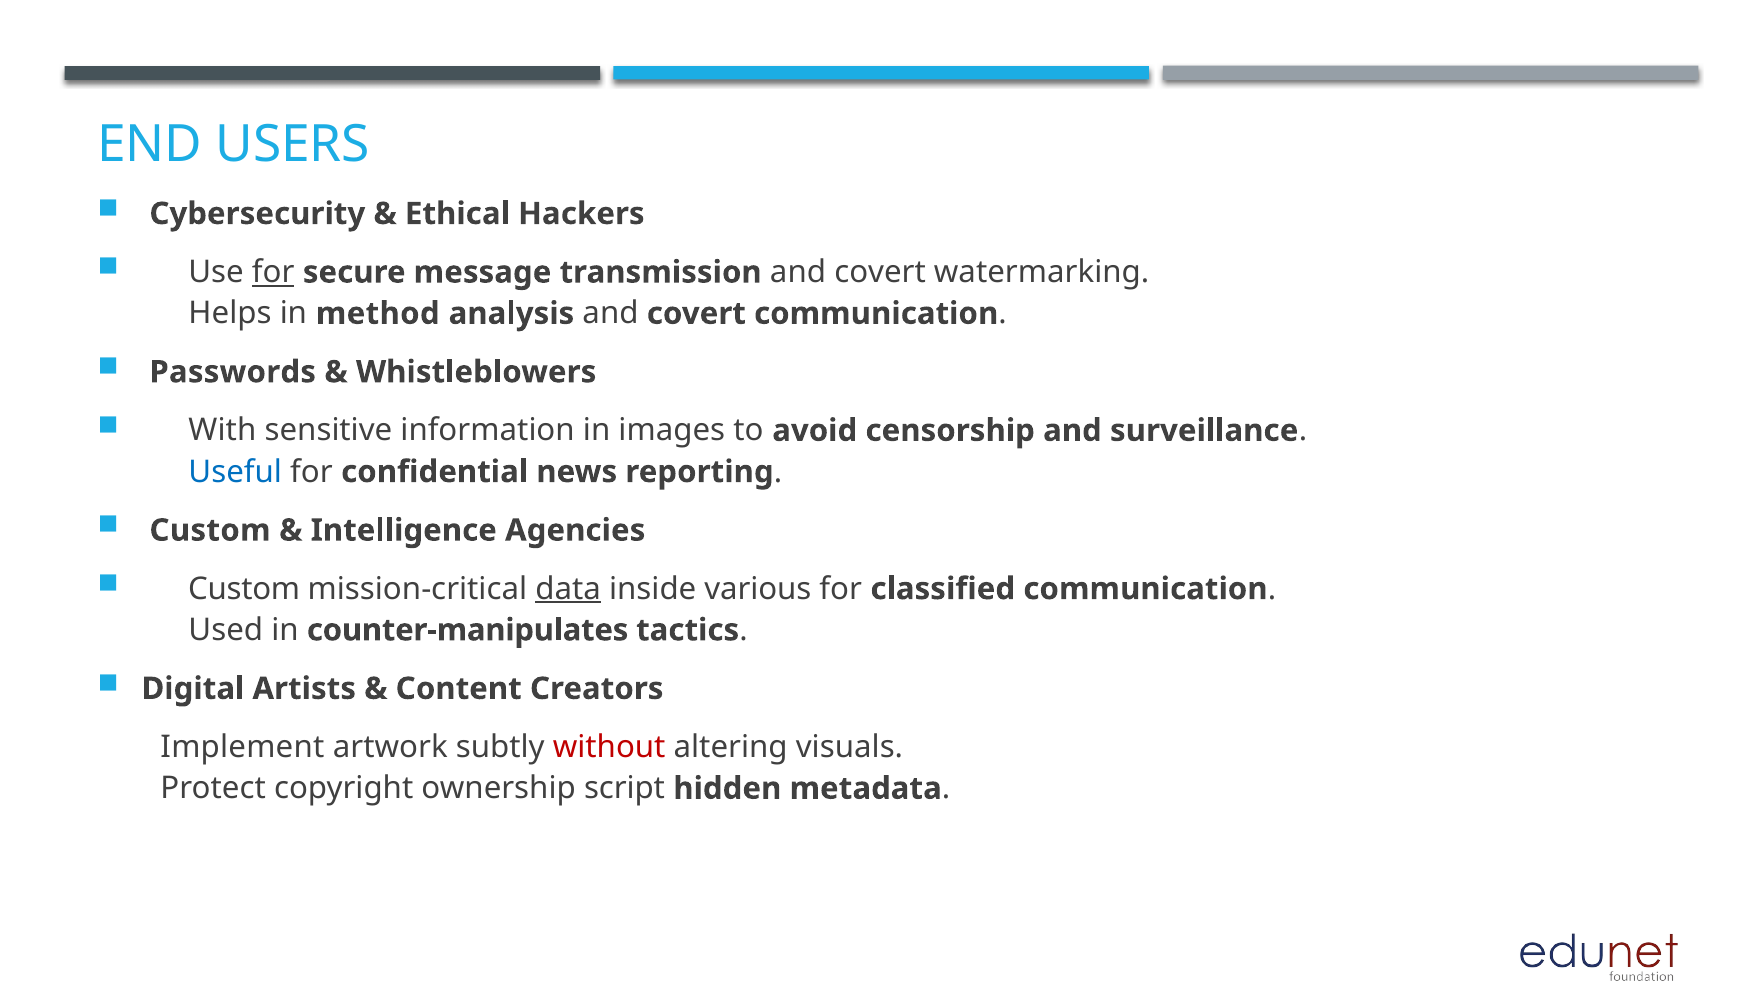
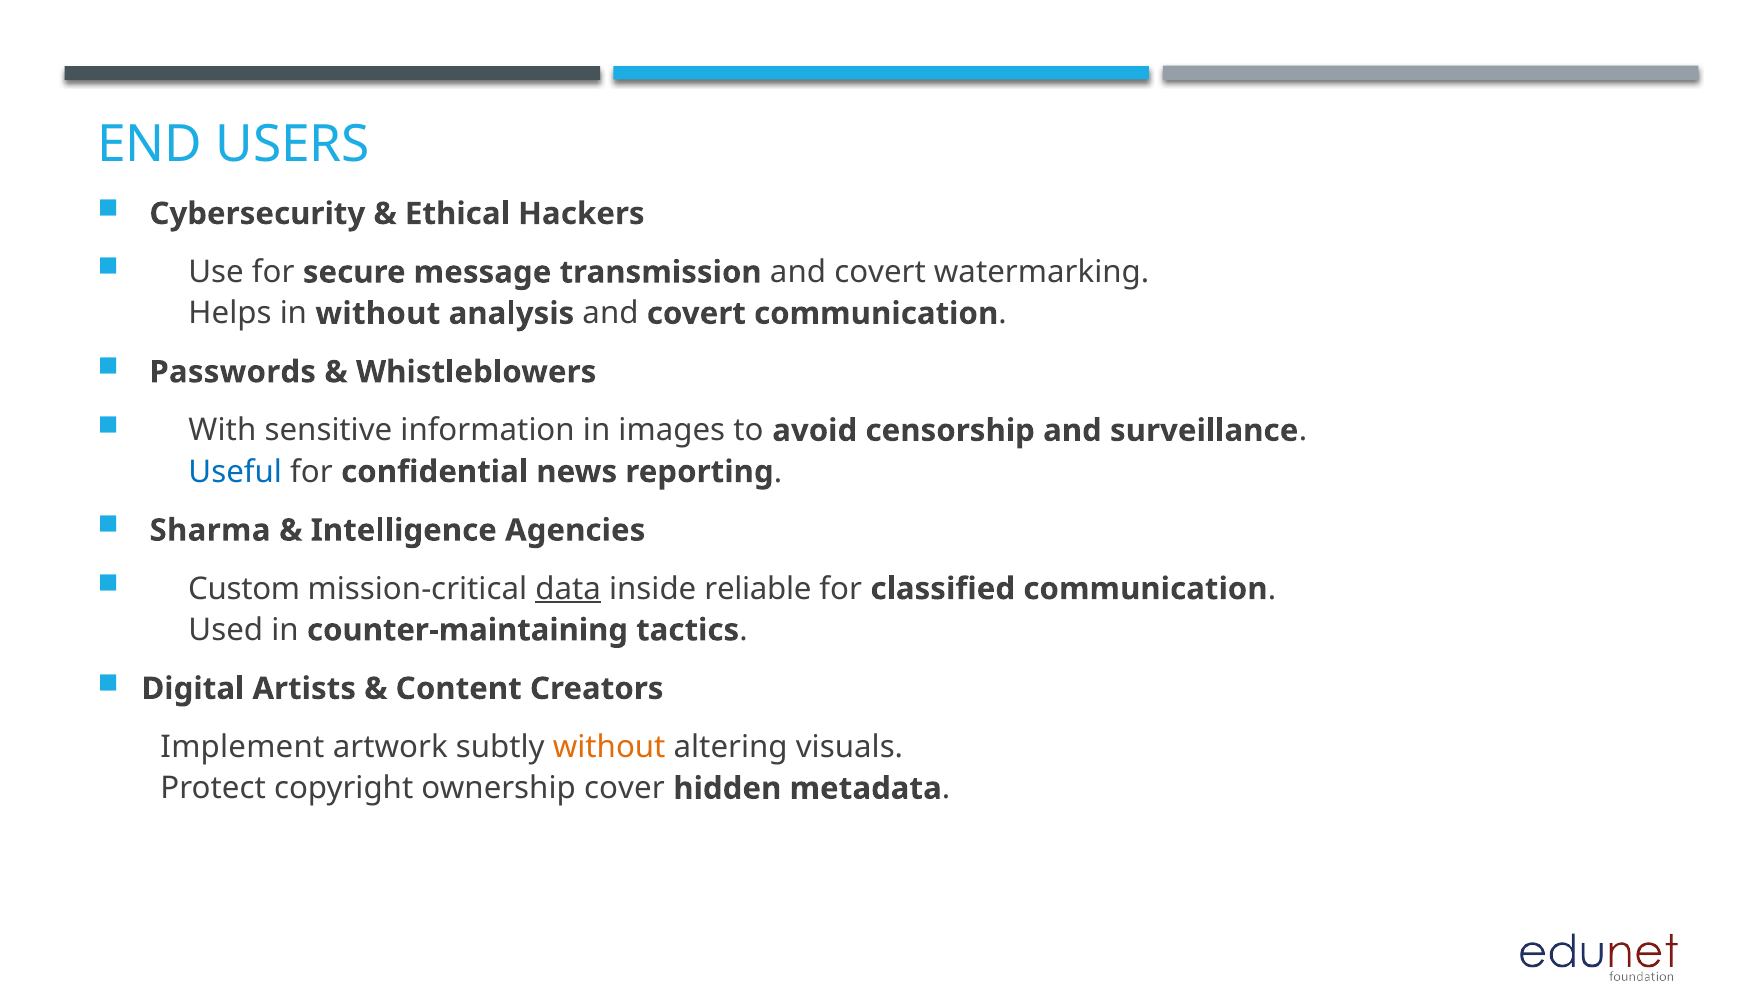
for underline: present -> none (273, 272)
method: method -> without (378, 313)
Custom: Custom -> Sharma (210, 530)
various: various -> reliable (758, 589)
counter-manipulates: counter-manipulates -> counter-maintaining (467, 630)
without colour: red -> orange (609, 747)
script: script -> cover (624, 788)
